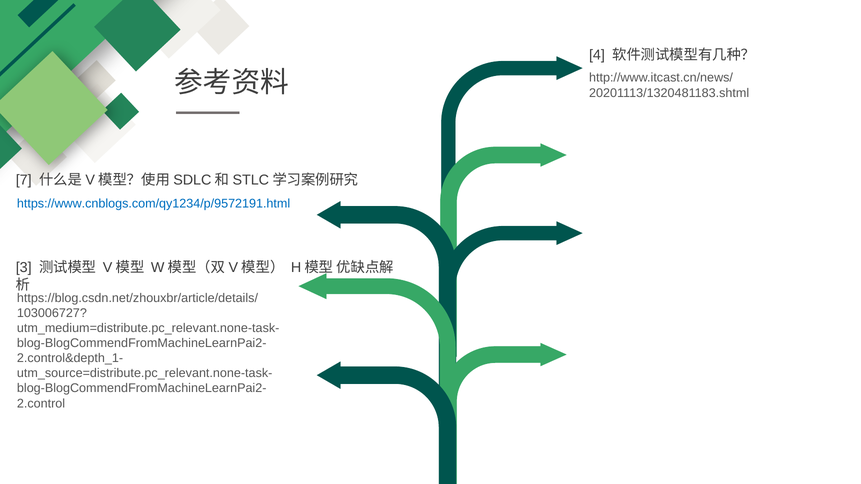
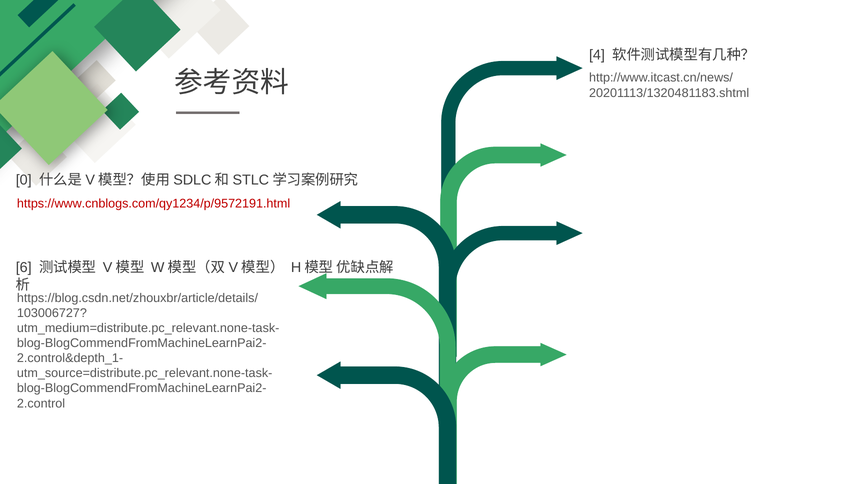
7: 7 -> 0 (24, 180)
https://www.cnblogs.com/qy1234/p/9572191.html colour: blue -> red (154, 204)
3: 3 -> 6 (24, 268)
